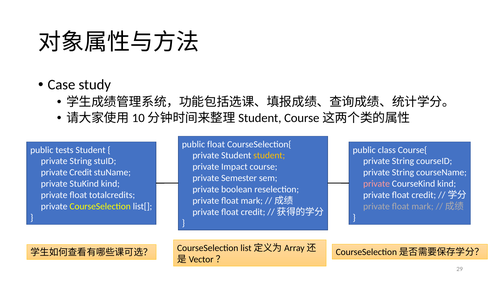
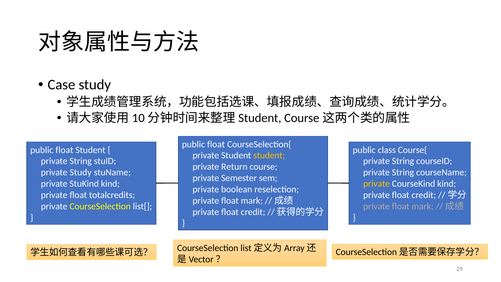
tests: tests -> float (64, 150)
Impact: Impact -> Return (234, 167)
private Credit: Credit -> Study (81, 172)
private colour: pink -> yellow (377, 184)
